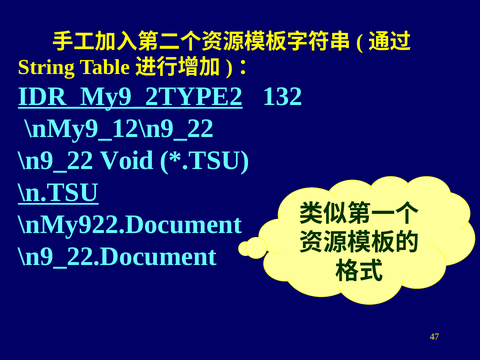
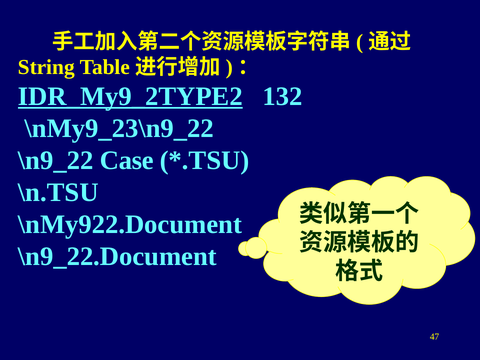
\nMy9_12\n9_22: \nMy9_12\n9_22 -> \nMy9_23\n9_22 (119, 128)
Void: Void -> Case (127, 160)
\n.TSU underline: present -> none (58, 192)
